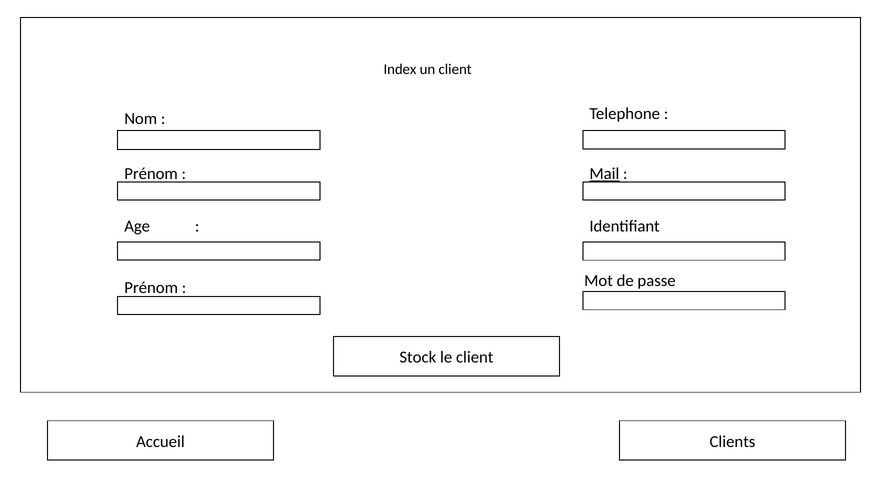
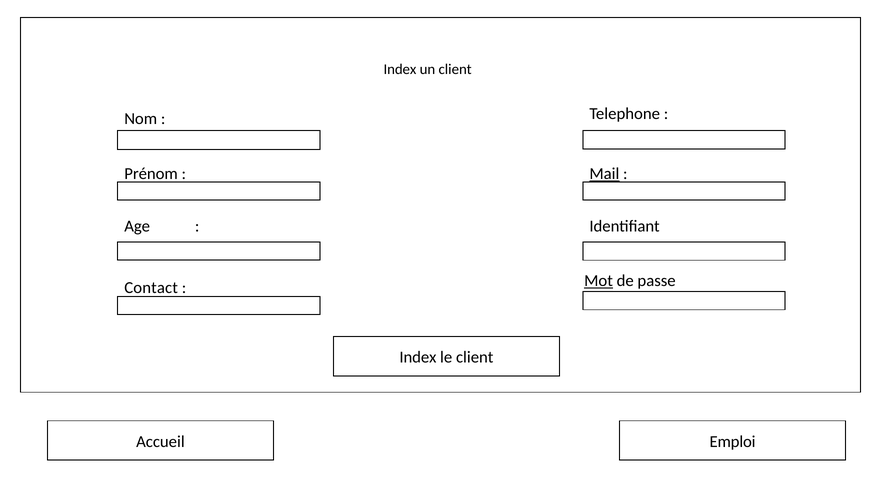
Mot underline: none -> present (599, 281)
Prénom: Prénom -> Contact (151, 288)
Stock: Stock -> Index (418, 358)
Clients: Clients -> Emploi (733, 442)
